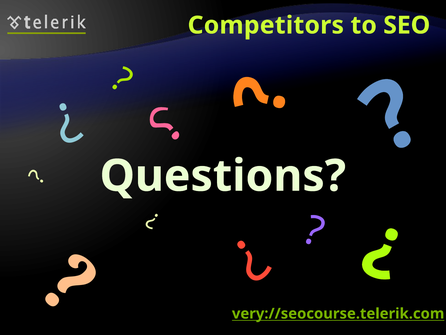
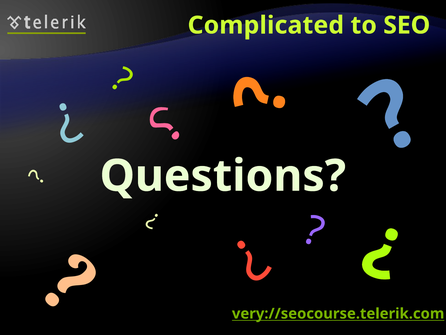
Competitors: Competitors -> Complicated (266, 25)
